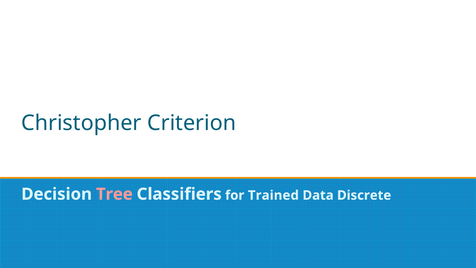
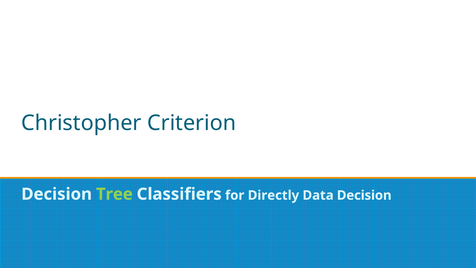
Tree colour: pink -> light green (114, 194)
Trained: Trained -> Directly (273, 195)
Data Discrete: Discrete -> Decision (364, 195)
